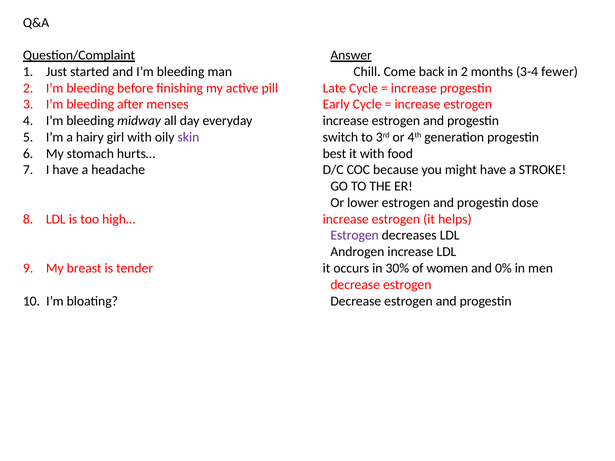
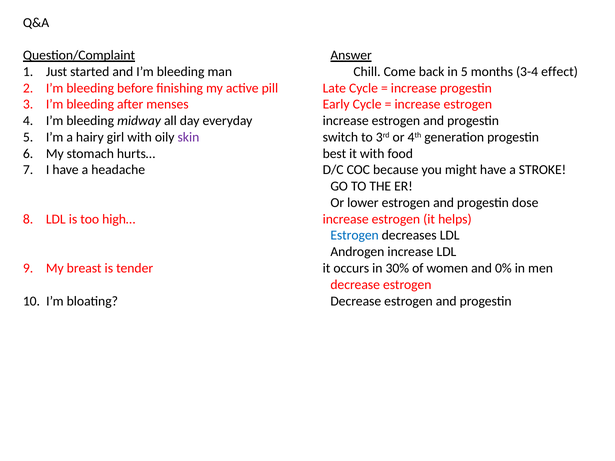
in 2: 2 -> 5 (464, 72)
fewer: fewer -> effect (560, 72)
Estrogen colour: purple -> blue (355, 236)
